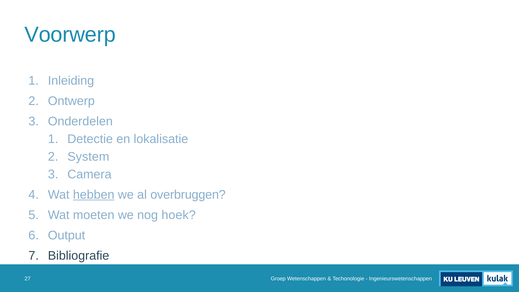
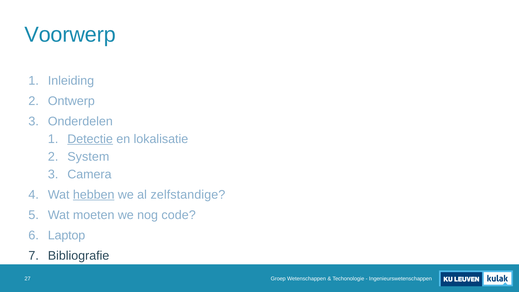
Detectie underline: none -> present (90, 139)
overbruggen: overbruggen -> zelfstandige (188, 195)
hoek: hoek -> code (179, 215)
Output: Output -> Laptop (67, 235)
